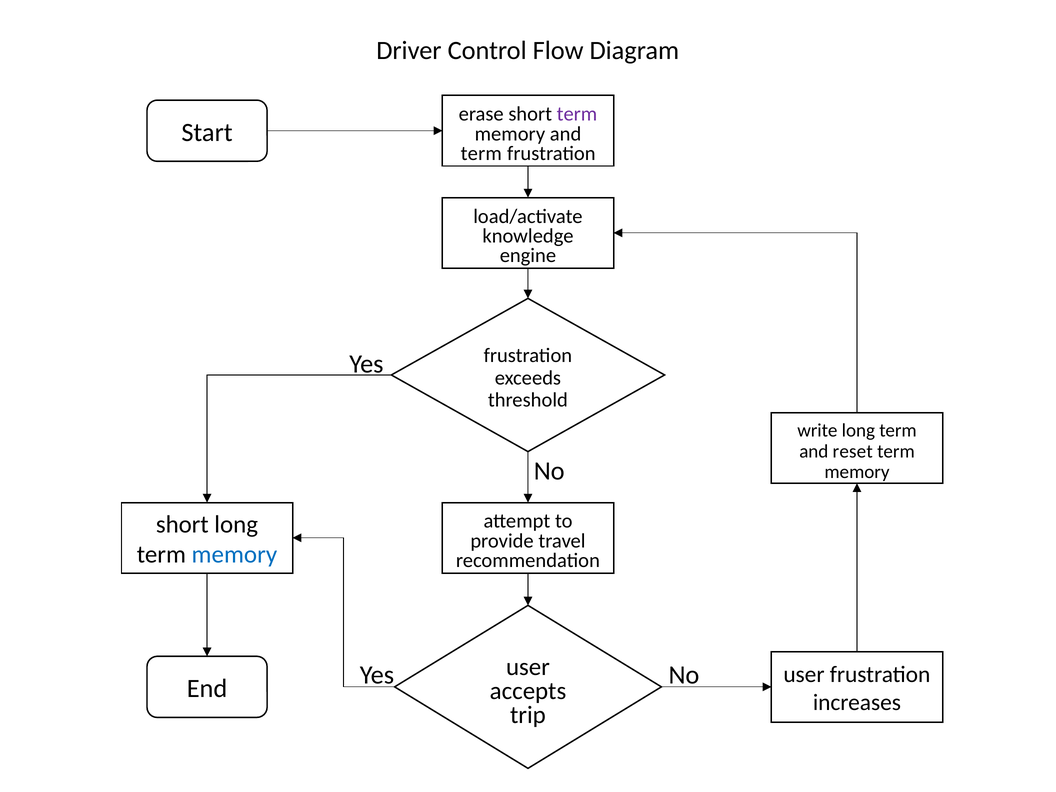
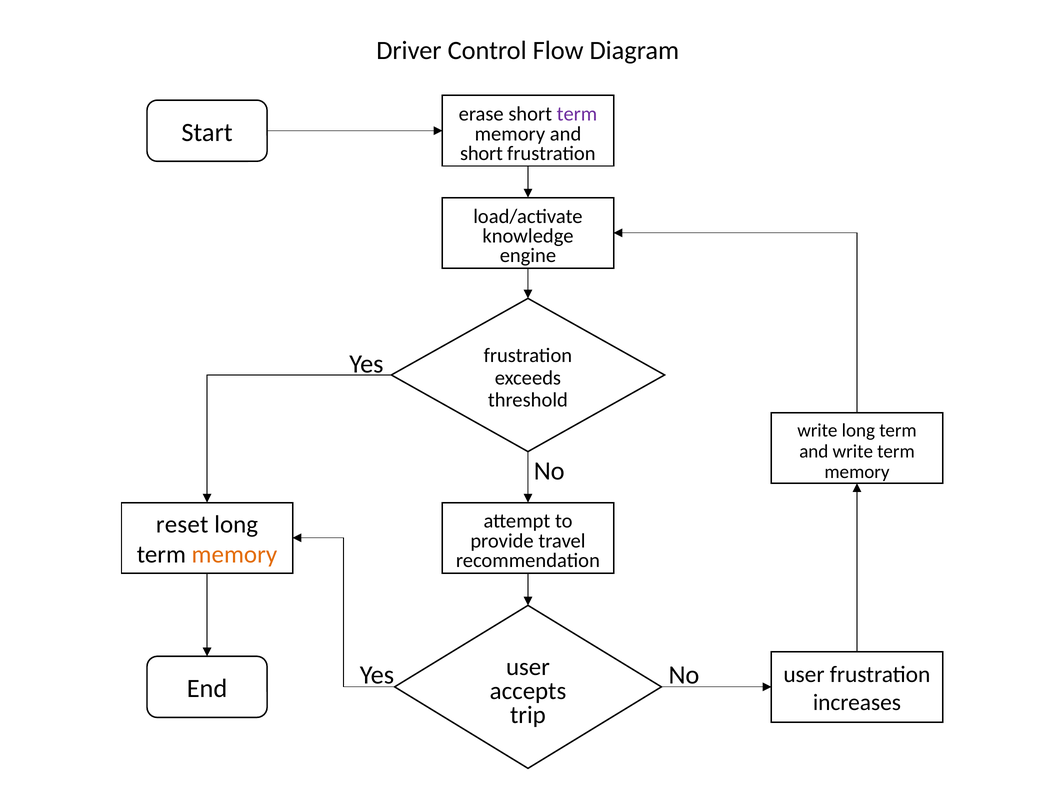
term: term -> short (481, 153)
and reset: reset -> write (853, 451)
short: short -> reset (182, 525)
memory colour: blue -> orange (234, 555)
